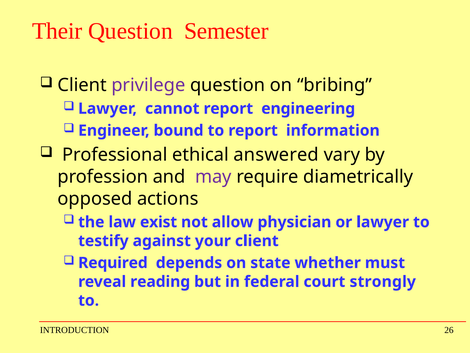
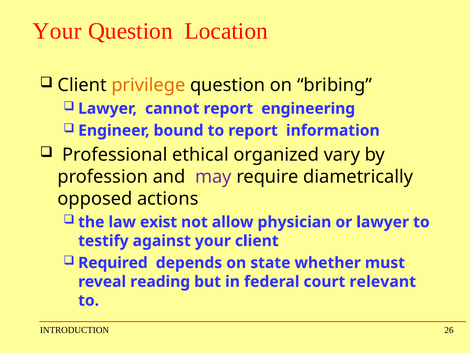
Their: Their -> Your (57, 31)
Semester: Semester -> Location (226, 31)
privilege colour: purple -> orange (148, 85)
answered: answered -> organized (276, 155)
strongly: strongly -> relevant (383, 281)
